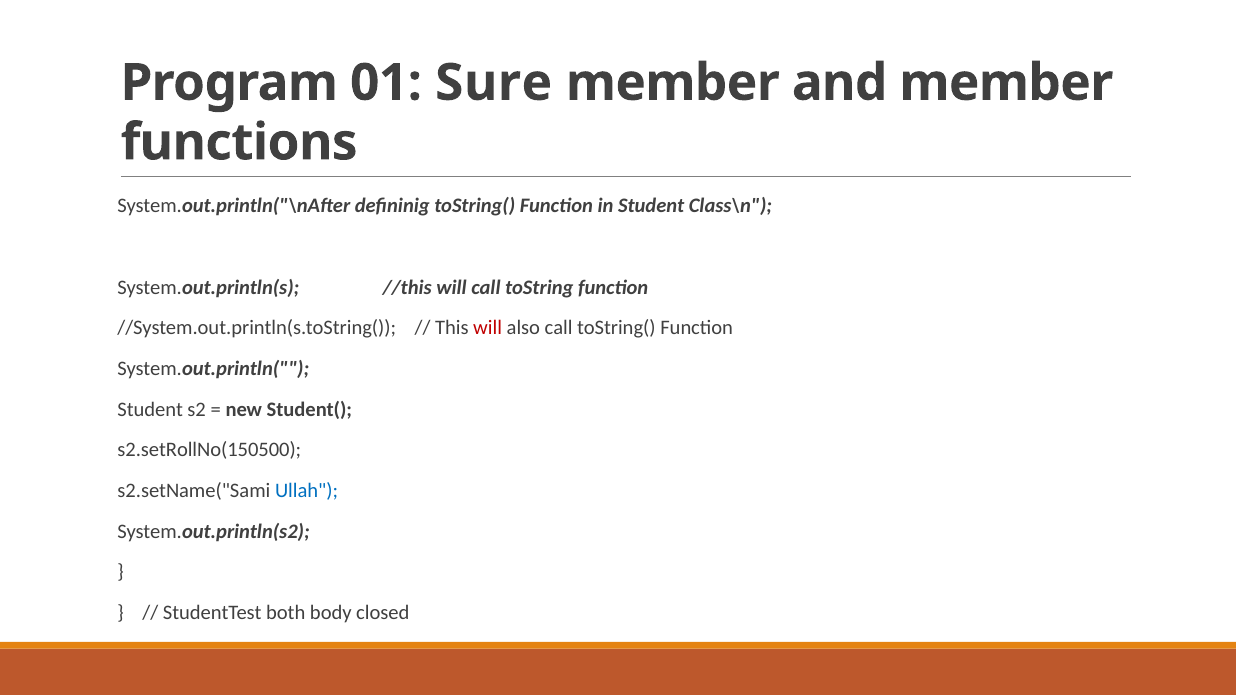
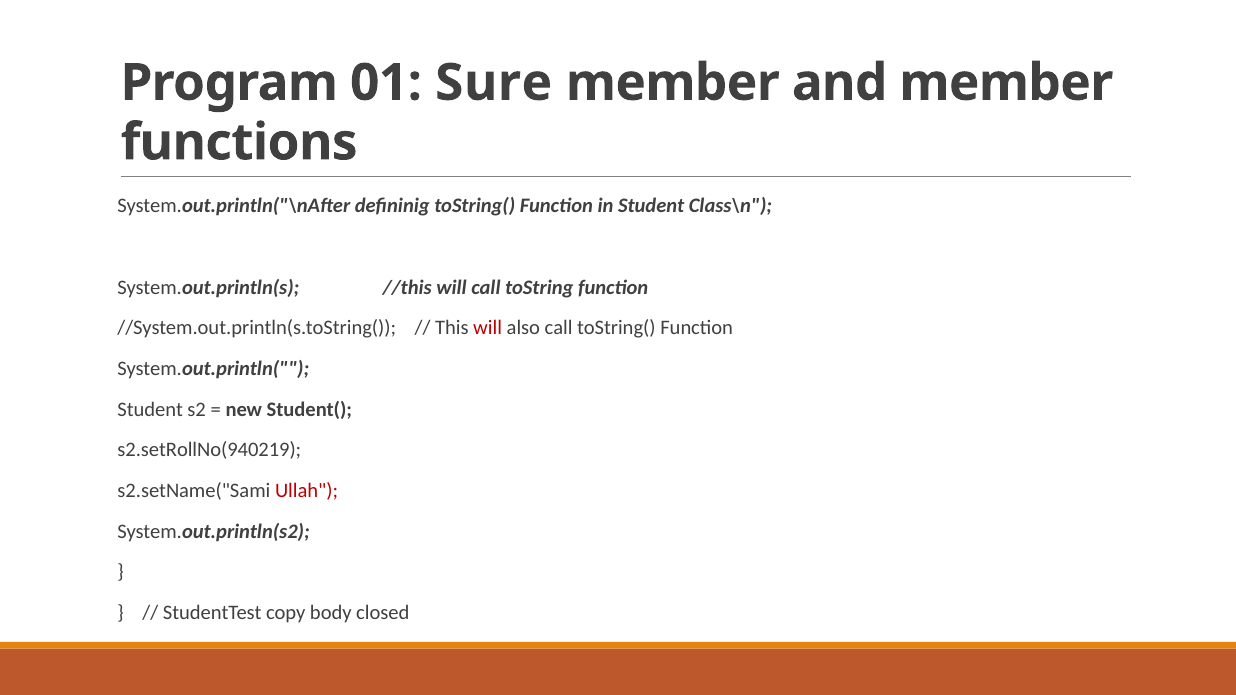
s2.setRollNo(150500: s2.setRollNo(150500 -> s2.setRollNo(940219 (209, 450)
Ullah colour: blue -> red (307, 491)
both: both -> copy (286, 613)
